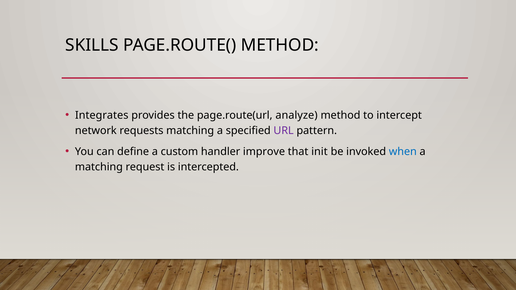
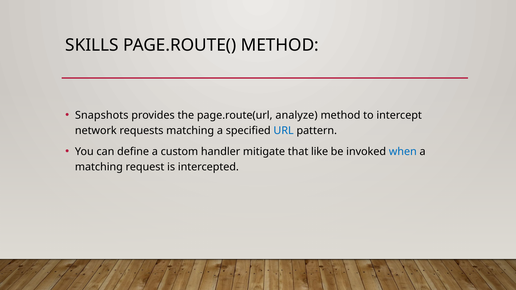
Integrates: Integrates -> Snapshots (102, 115)
URL colour: purple -> blue (284, 131)
improve: improve -> mitigate (264, 152)
init: init -> like (320, 152)
